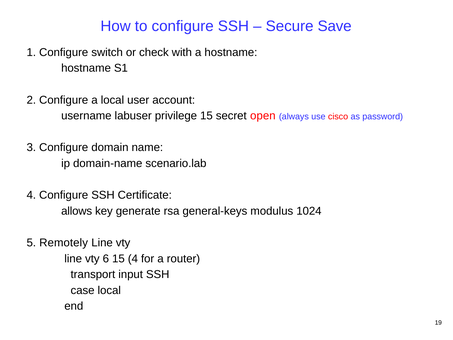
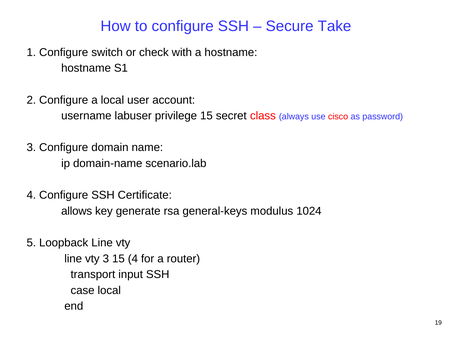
Save: Save -> Take (335, 26)
open: open -> class (263, 116)
Remotely: Remotely -> Loopback (64, 243)
vty 6: 6 -> 3 (106, 258)
